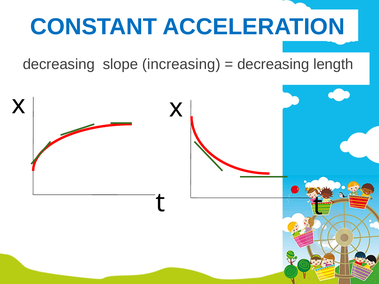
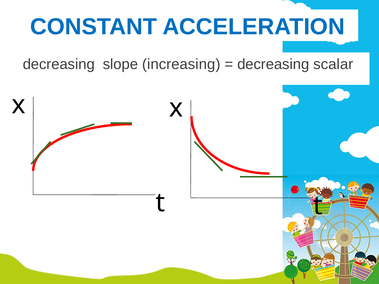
length: length -> scalar (333, 64)
